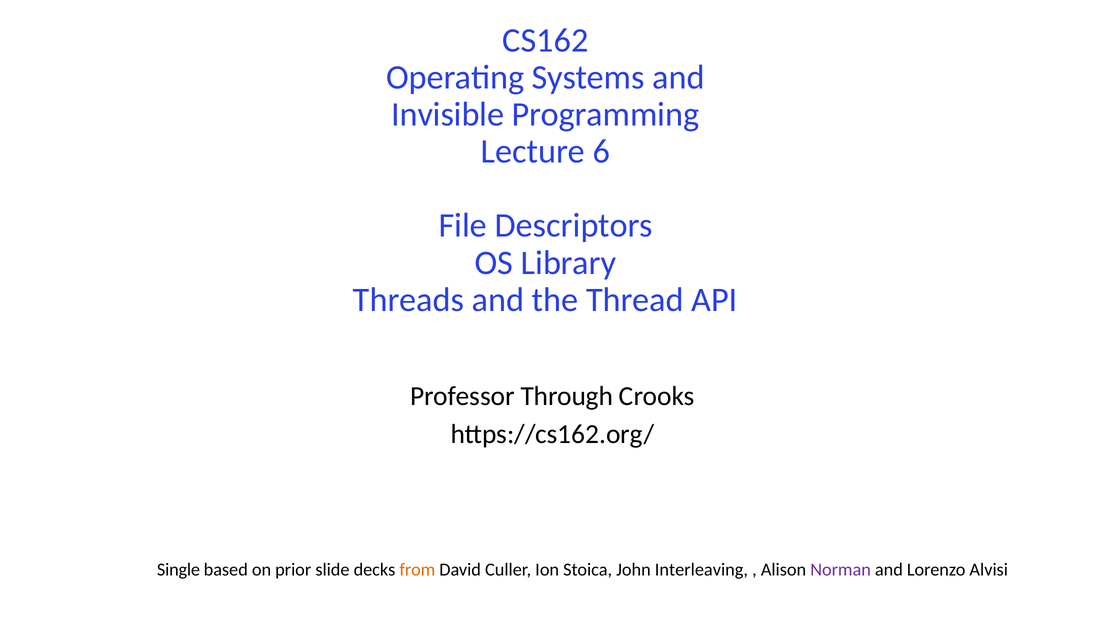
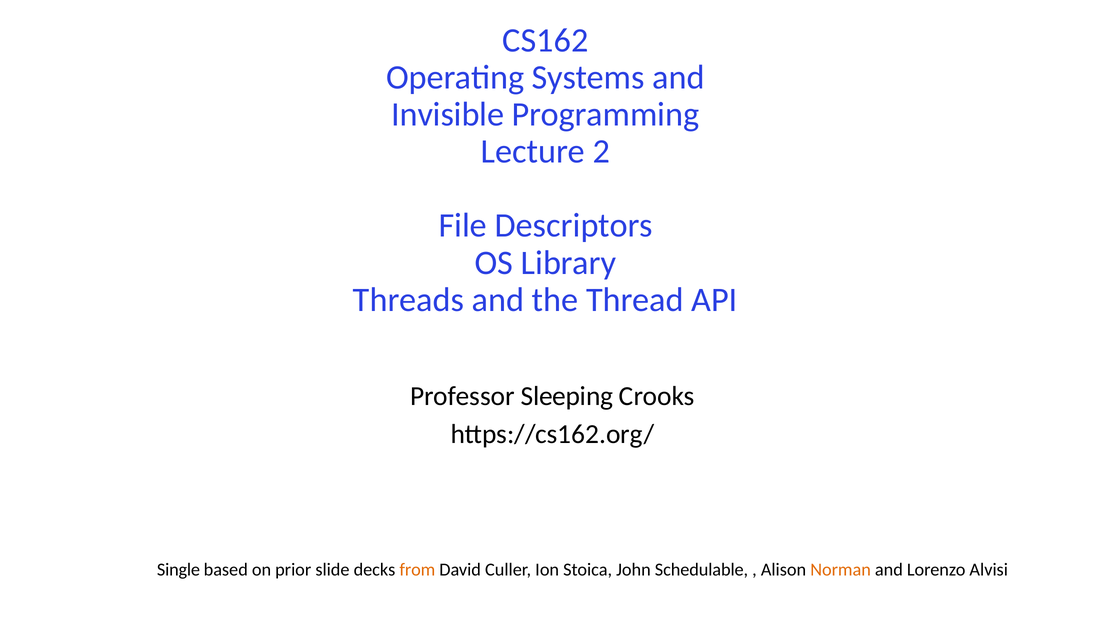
6: 6 -> 2 (601, 151)
Through: Through -> Sleeping (567, 396)
Interleaving: Interleaving -> Schedulable (701, 570)
Norman colour: purple -> orange (841, 570)
